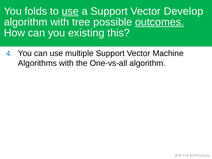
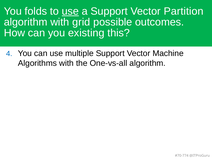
Develop: Develop -> Partition (184, 11)
tree: tree -> grid (81, 22)
outcomes underline: present -> none (160, 22)
